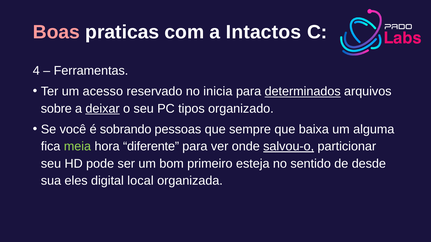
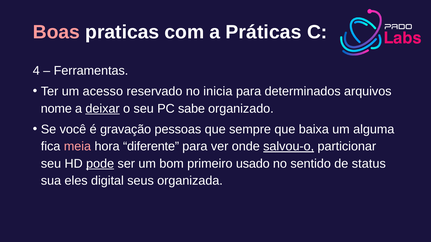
Intactos: Intactos -> Práticas (264, 32)
determinados underline: present -> none (303, 92)
sobre: sobre -> nome (56, 109)
tipos: tipos -> sabe (192, 109)
sobrando: sobrando -> gravação (126, 130)
meia colour: light green -> pink (77, 147)
pode underline: none -> present (100, 164)
esteja: esteja -> usado (253, 164)
desde: desde -> status (369, 164)
local: local -> seus (141, 181)
